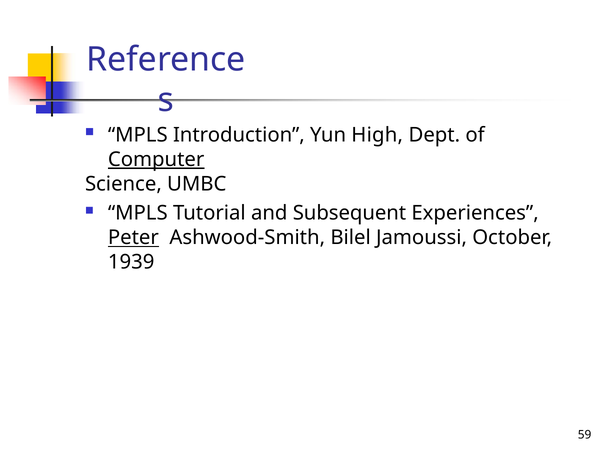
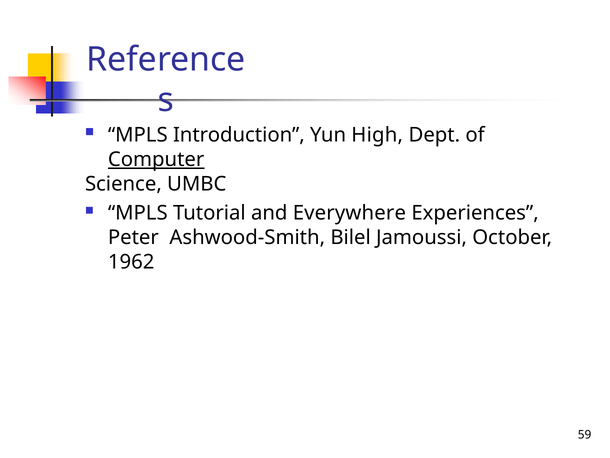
Subsequent: Subsequent -> Everywhere (349, 213)
Peter underline: present -> none (133, 237)
1939: 1939 -> 1962 (131, 262)
